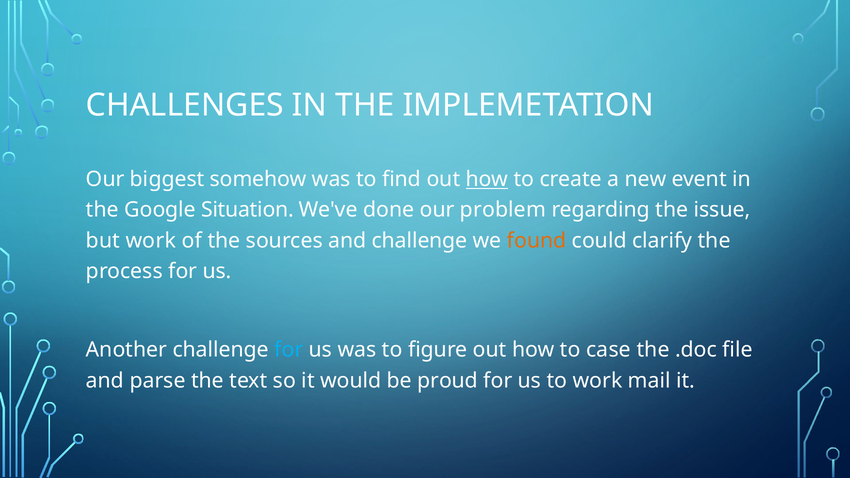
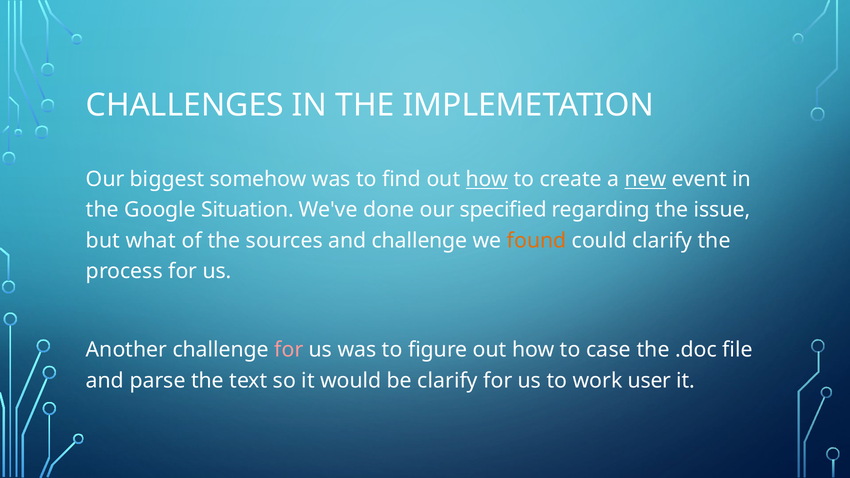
new underline: none -> present (645, 179)
problem: problem -> specified (503, 210)
but work: work -> what (151, 241)
for colour: light blue -> pink (289, 350)
be proud: proud -> clarify (448, 381)
mail: mail -> user (649, 381)
